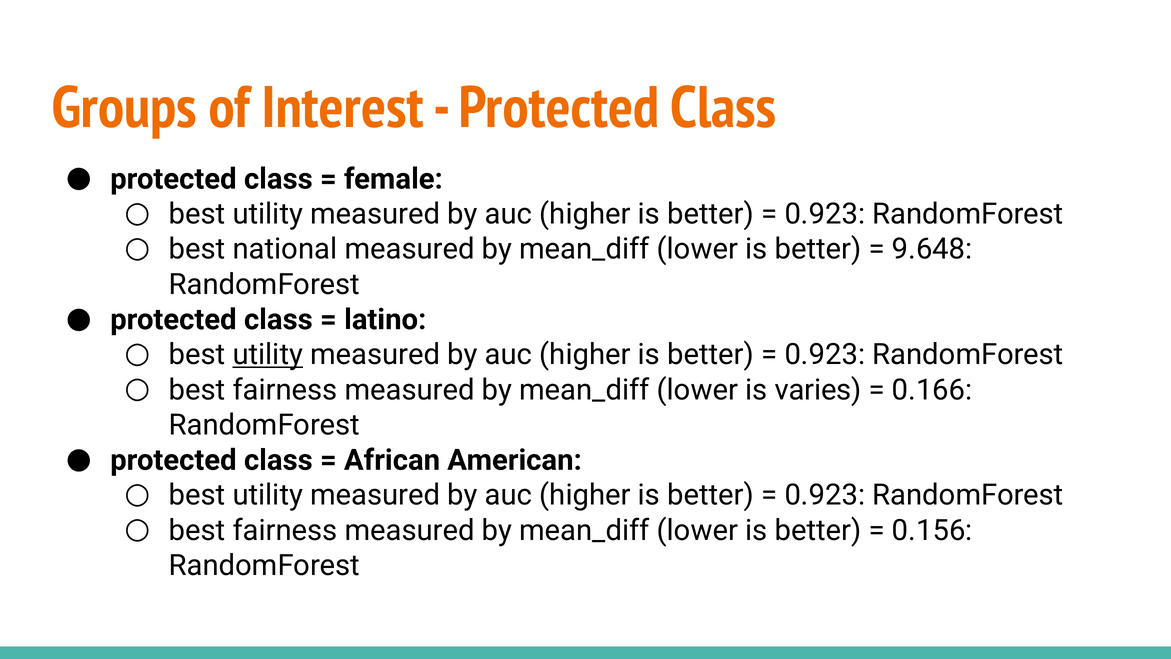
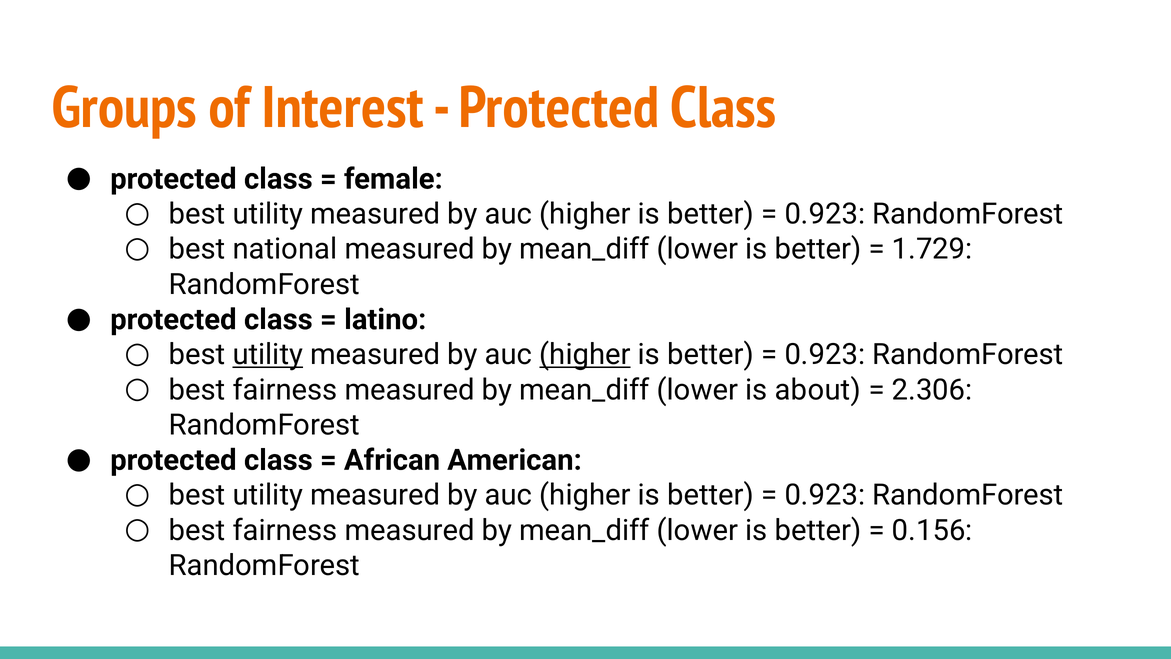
9.648: 9.648 -> 1.729 (932, 249)
higher underline: none -> present (585, 355)
varies: varies -> about (818, 390)
0.166: 0.166 -> 2.306 (932, 390)
